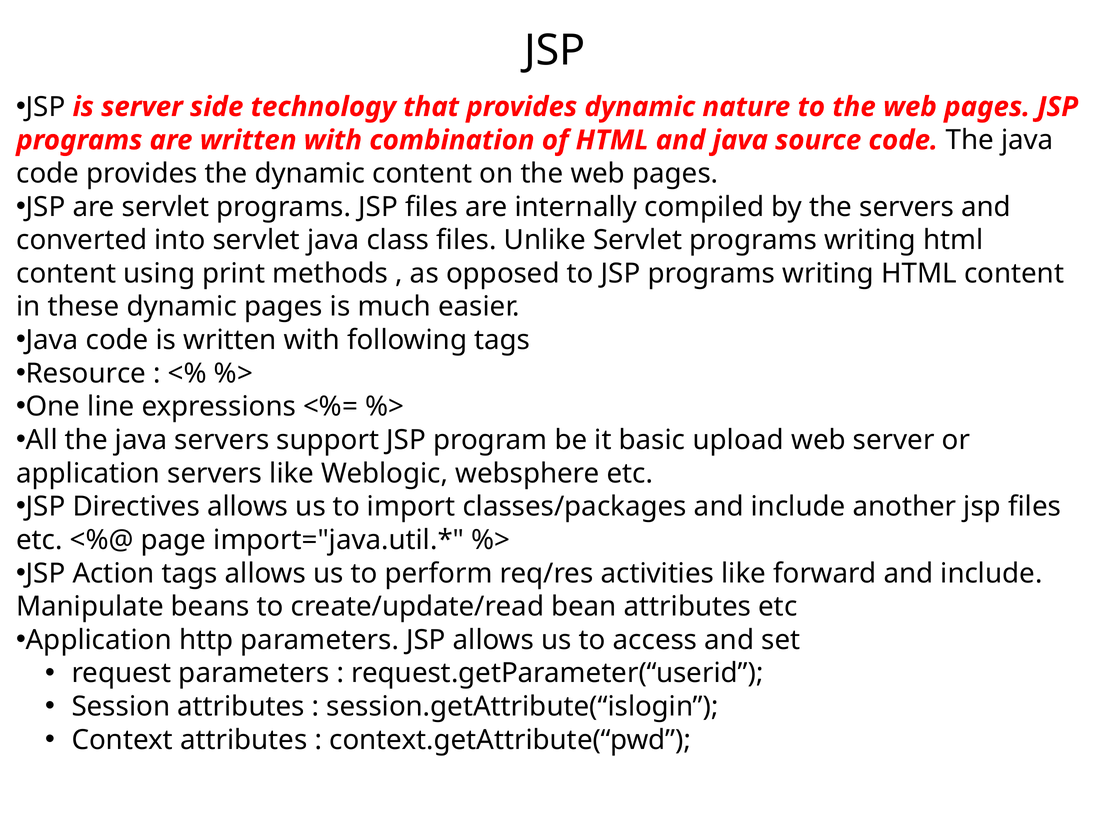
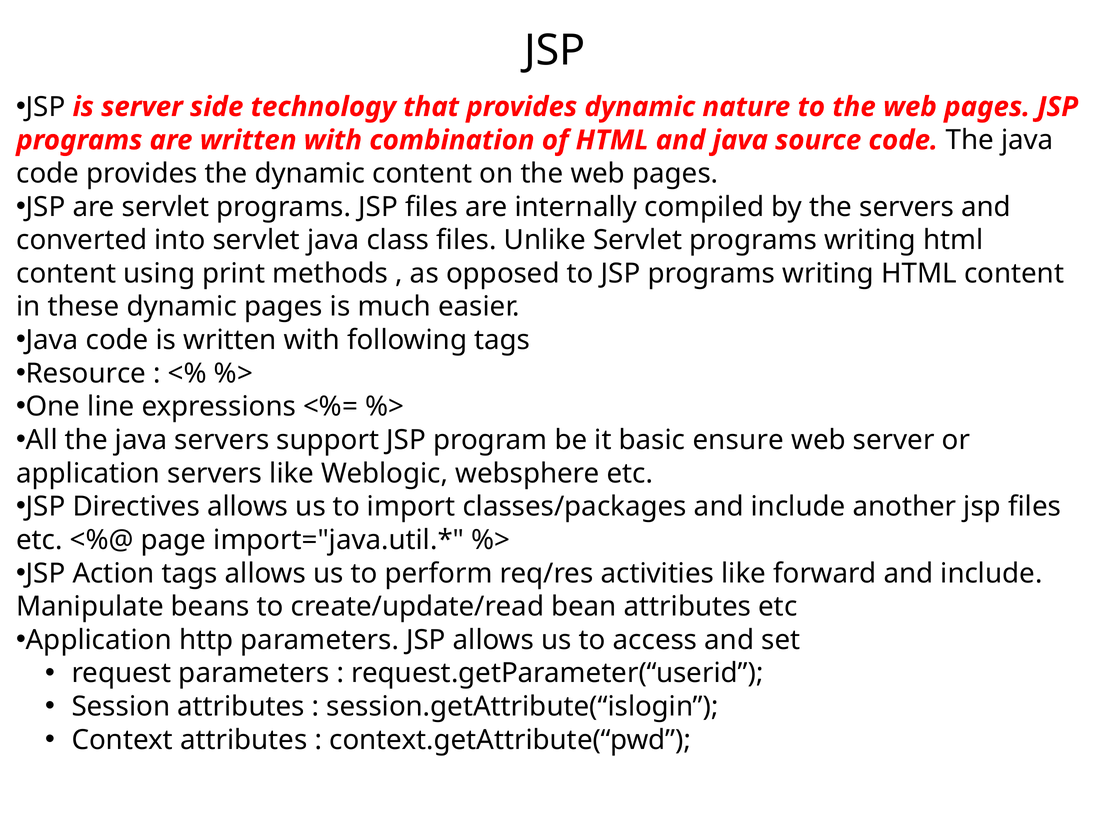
upload: upload -> ensure (738, 440)
